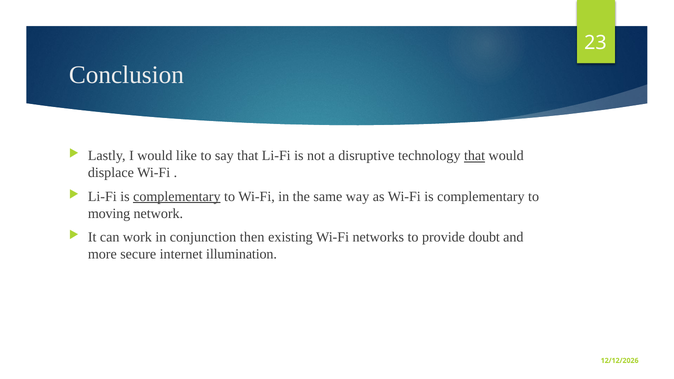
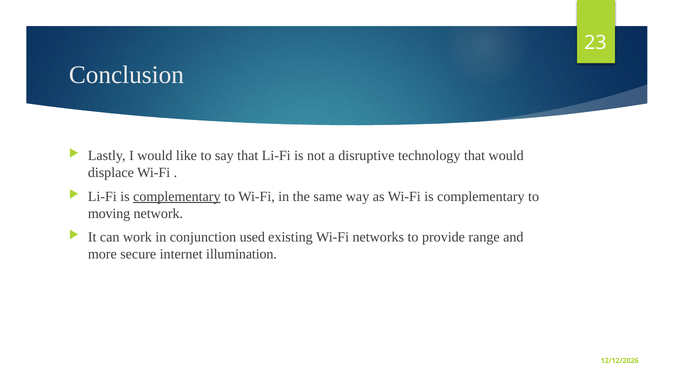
that underline: present -> none (475, 156)
then: then -> used (252, 237)
doubt: doubt -> range (484, 237)
